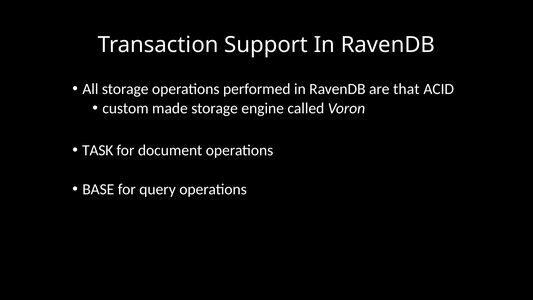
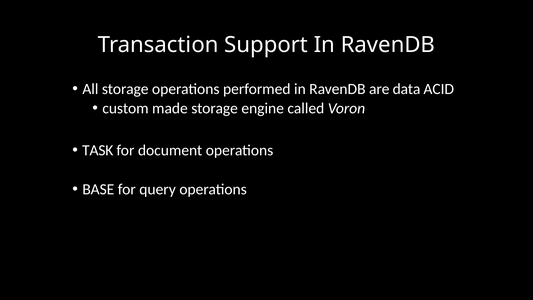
that: that -> data (406, 89)
